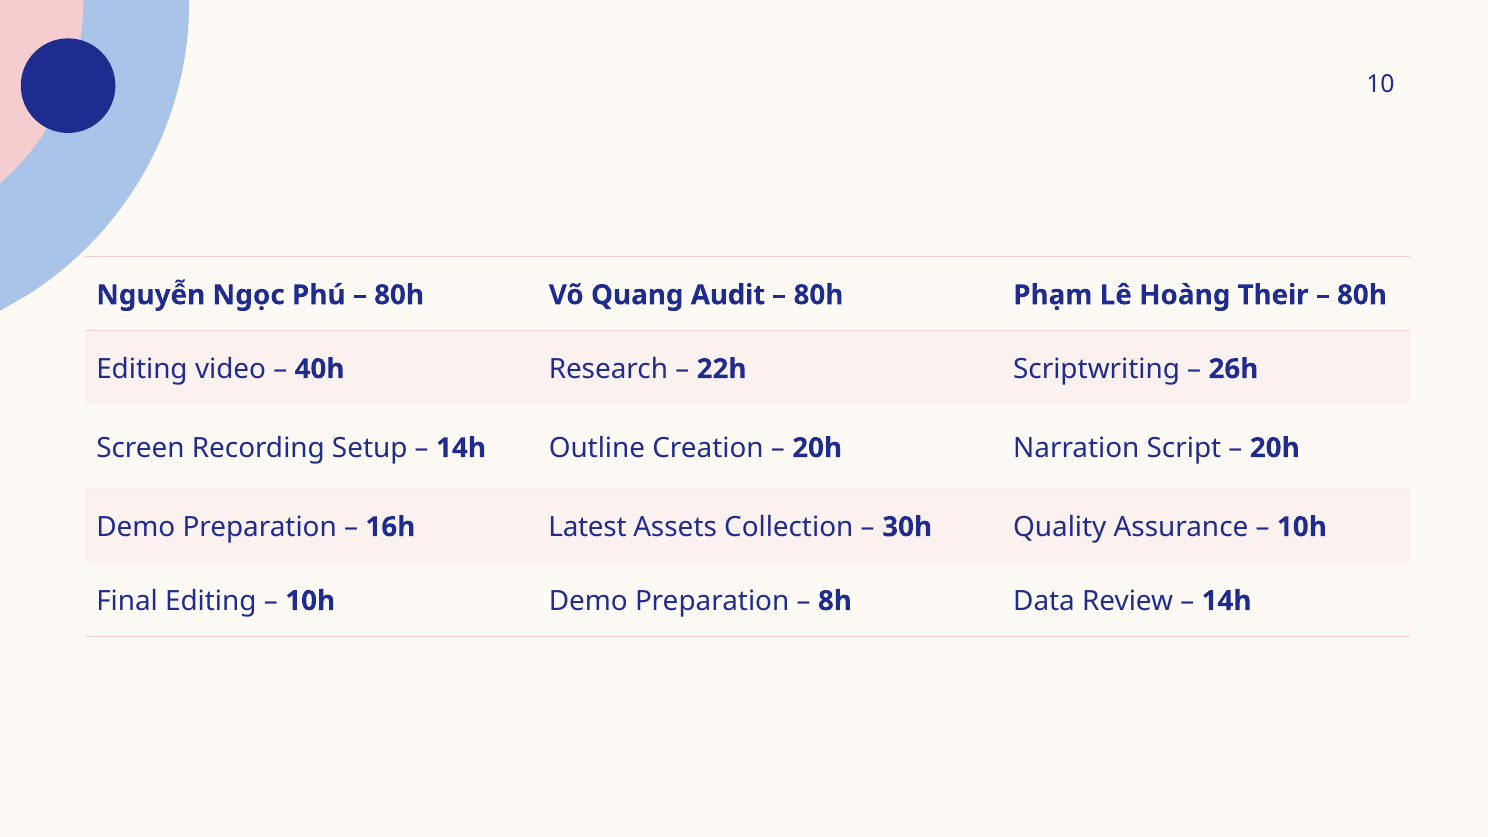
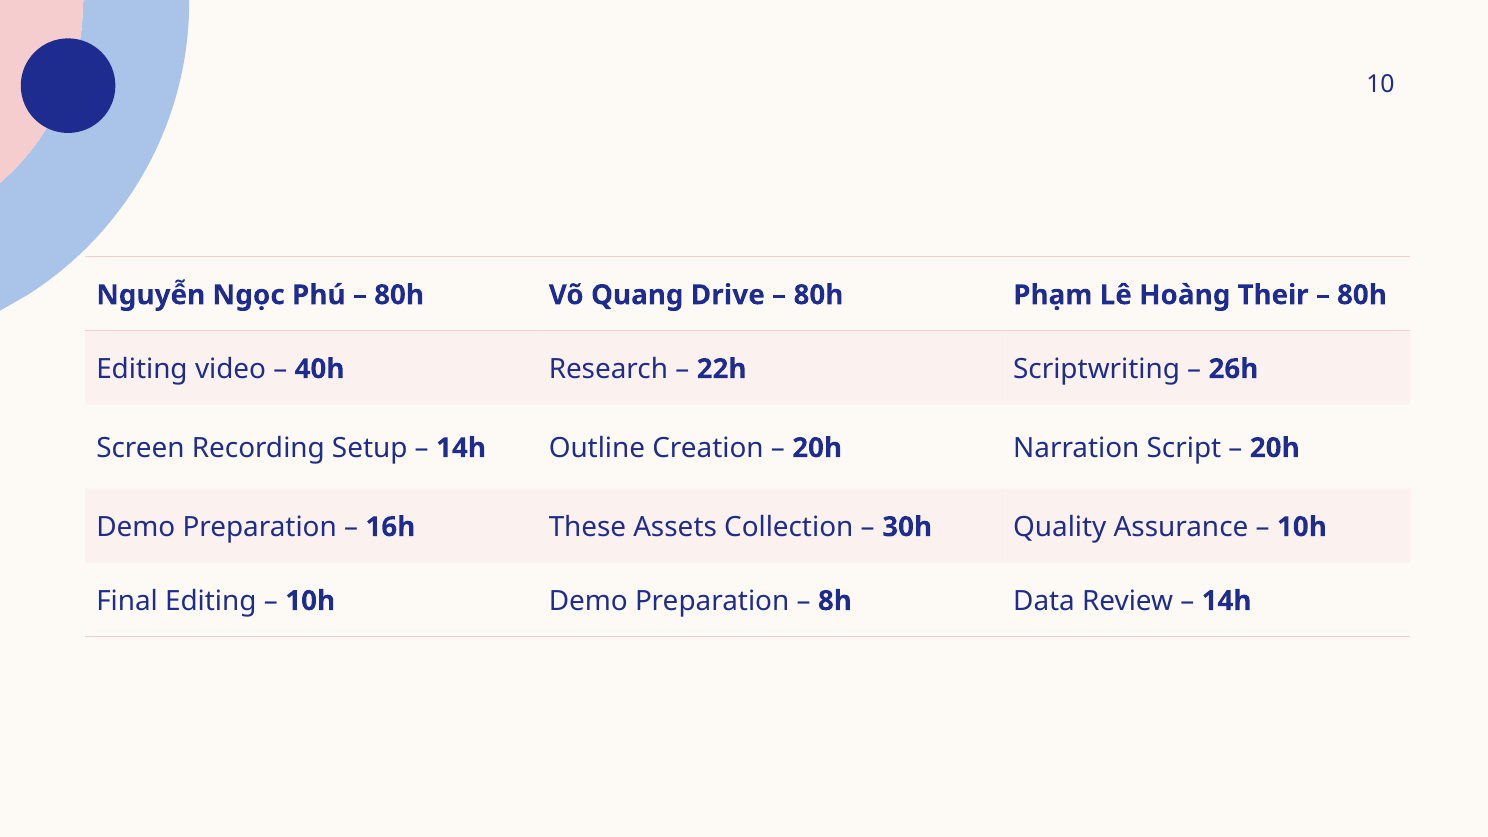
Audit: Audit -> Drive (728, 295)
Latest: Latest -> These (587, 527)
